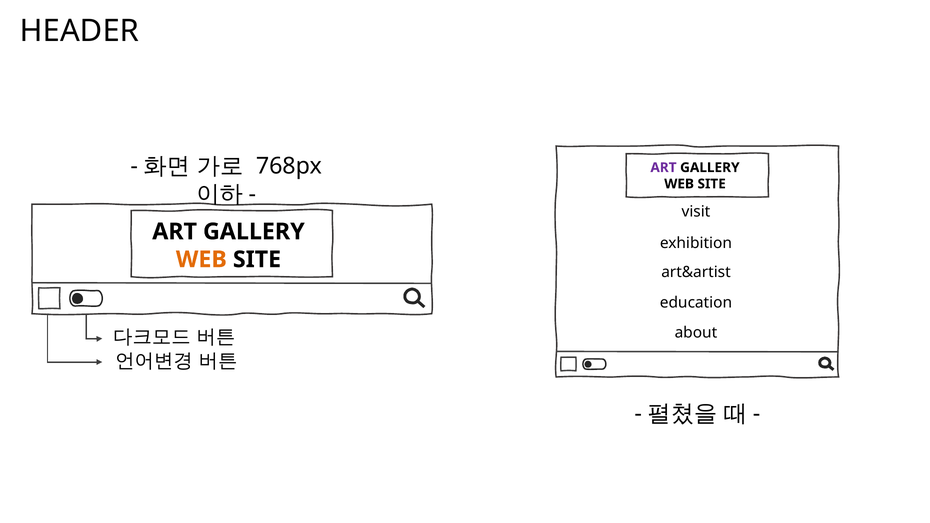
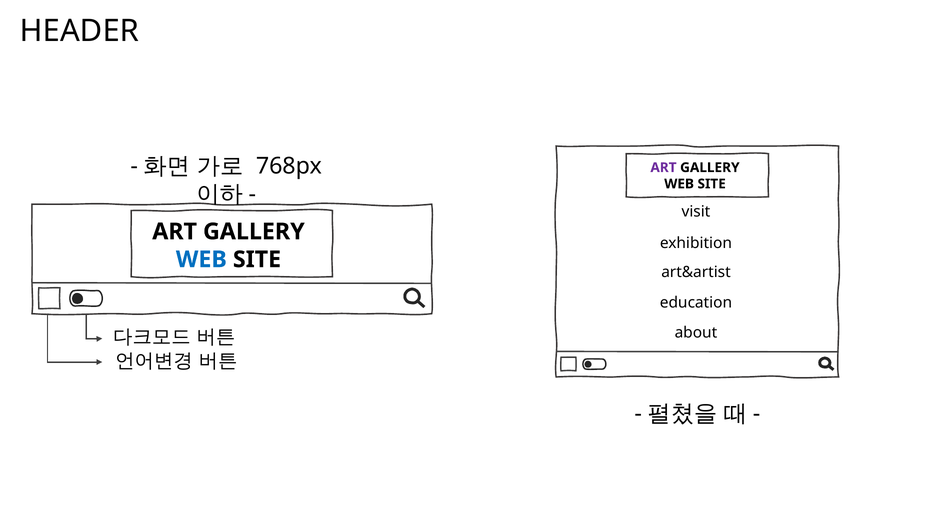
WEB colour: orange -> blue (201, 260)
